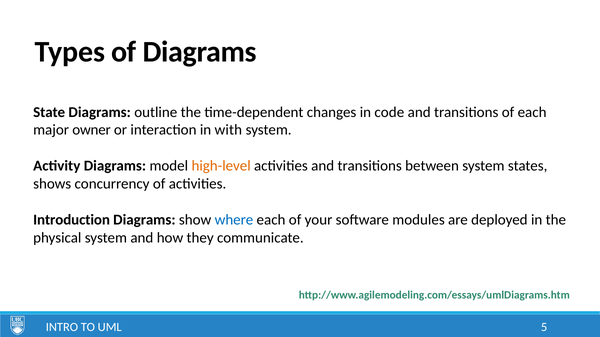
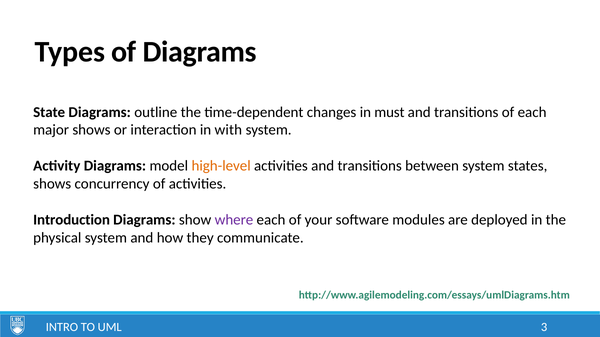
code: code -> must (389, 112)
major owner: owner -> shows (91, 130)
where colour: blue -> purple (234, 220)
5: 5 -> 3 (544, 328)
